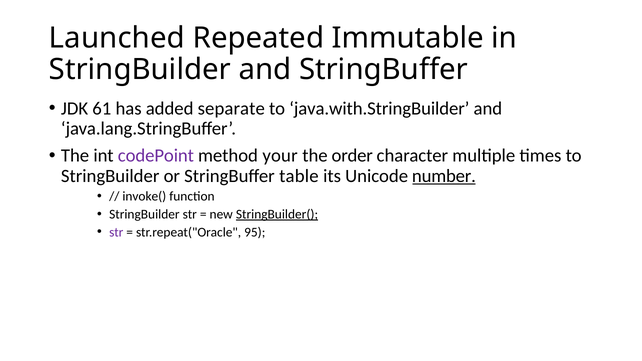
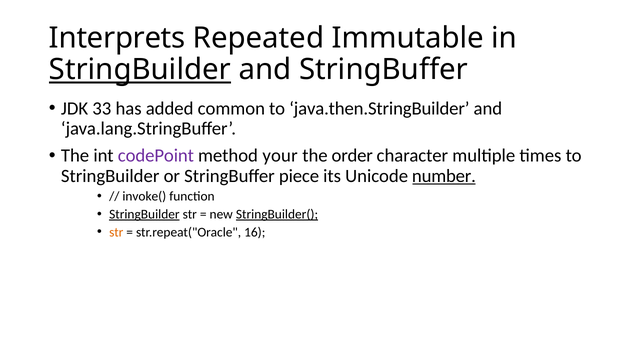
Launched: Launched -> Interprets (117, 38)
StringBuilder underline: none -> present (140, 70)
61: 61 -> 33 (102, 109)
separate: separate -> common (231, 109)
java.with.StringBuilder: java.with.StringBuilder -> java.then.StringBuilder (379, 109)
table: table -> piece (299, 176)
StringBuilder underline: none -> present (144, 214)
str colour: purple -> orange (116, 232)
95: 95 -> 16 (255, 232)
